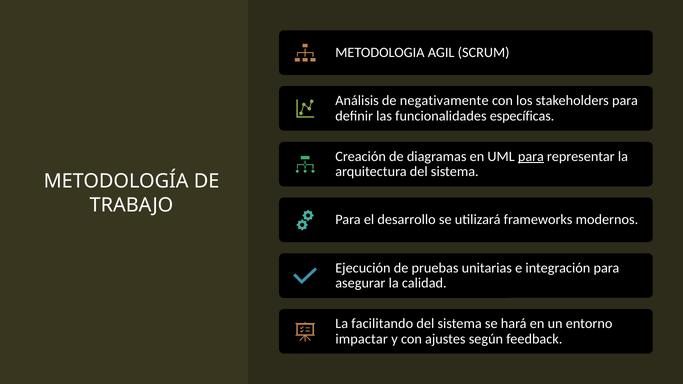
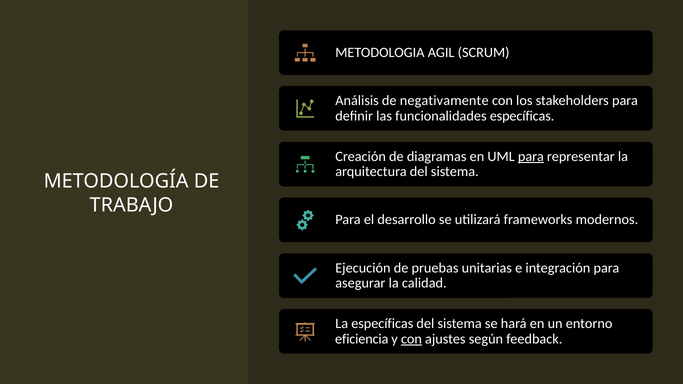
La facilitando: facilitando -> específicas (382, 324)
impactar: impactar -> eficiencia (362, 339)
con underline: none -> present (411, 339)
